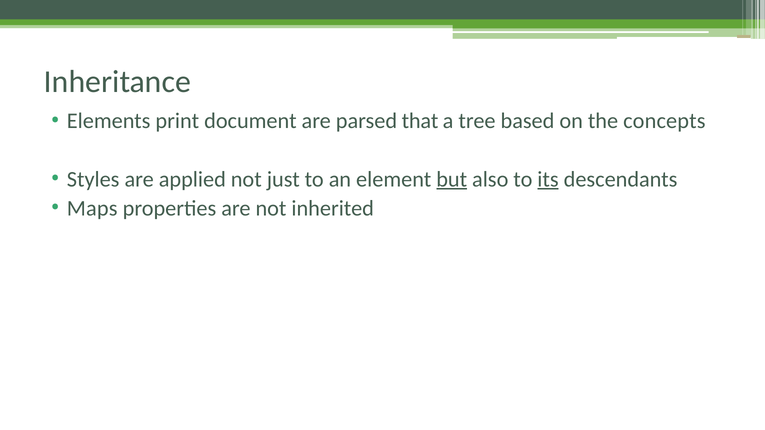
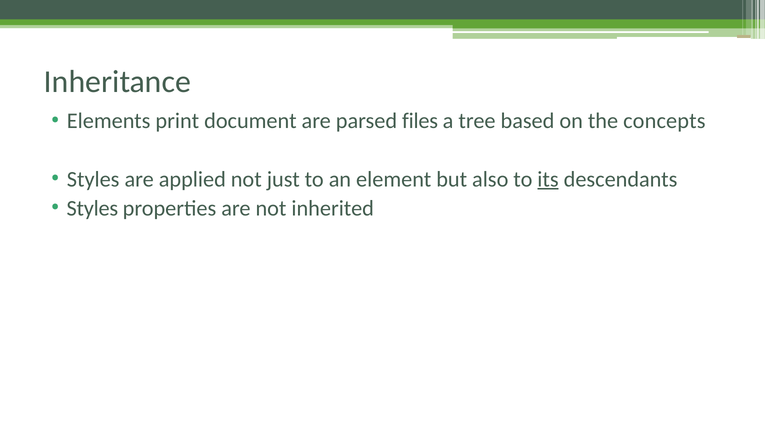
that: that -> files (420, 121)
but underline: present -> none (452, 179)
Maps: Maps -> Styles (92, 209)
